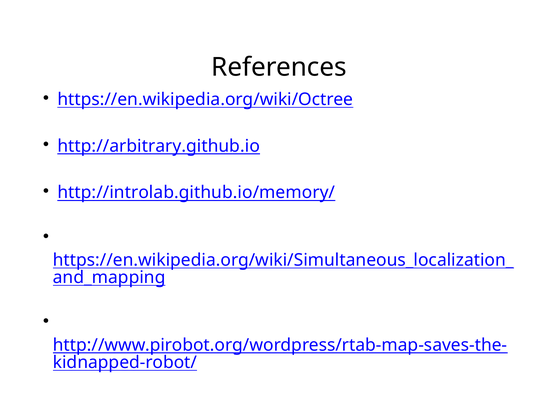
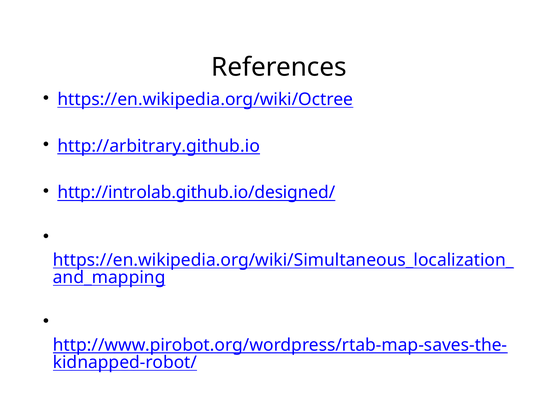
http://introlab.github.io/memory/: http://introlab.github.io/memory/ -> http://introlab.github.io/designed/ (196, 193)
